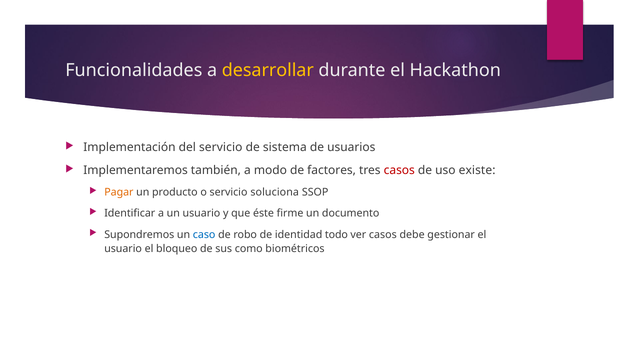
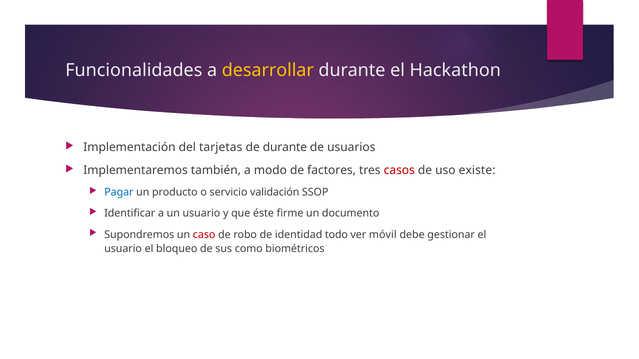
del servicio: servicio -> tarjetas (221, 148)
de sistema: sistema -> durante (285, 148)
Pagar colour: orange -> blue (119, 193)
soluciona: soluciona -> validación (275, 193)
caso colour: blue -> red (204, 235)
ver casos: casos -> móvil (383, 235)
